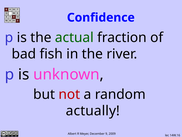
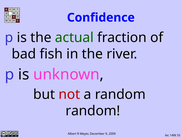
actually: actually -> random (93, 110)
